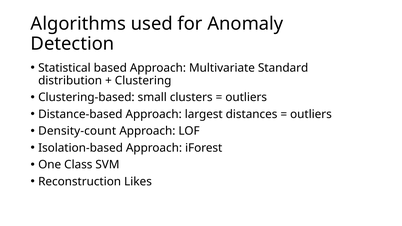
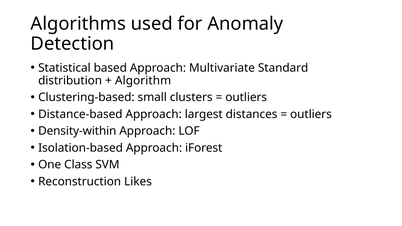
Clustering: Clustering -> Algorithm (143, 81)
Density-count: Density-count -> Density-within (77, 131)
